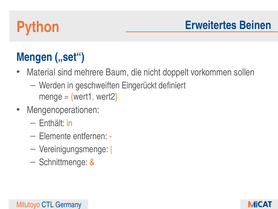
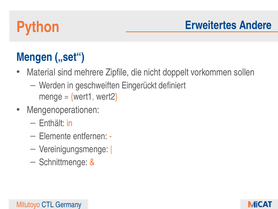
Beinen: Beinen -> Andere (255, 25)
Baum: Baum -> Zipfile (117, 72)
